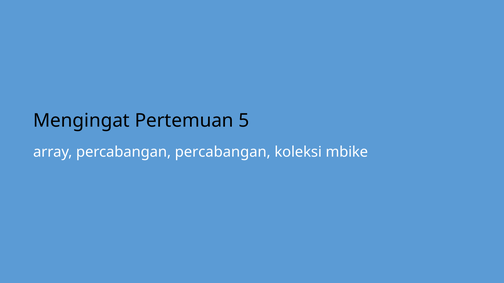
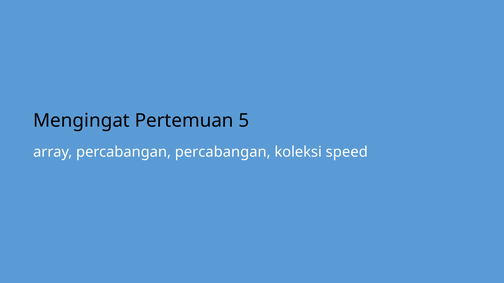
mbike: mbike -> speed (347, 152)
